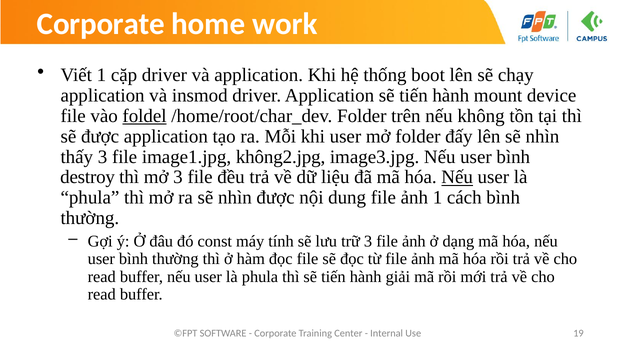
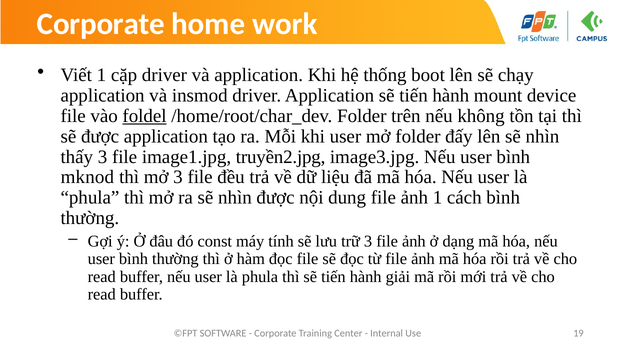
không2.jpg: không2.jpg -> truyền2.jpg (281, 157)
destroy: destroy -> mknod (87, 177)
Nếu underline: present -> none (457, 177)
